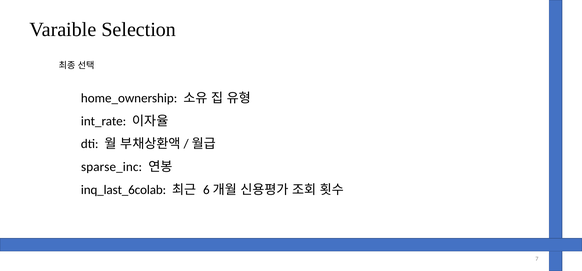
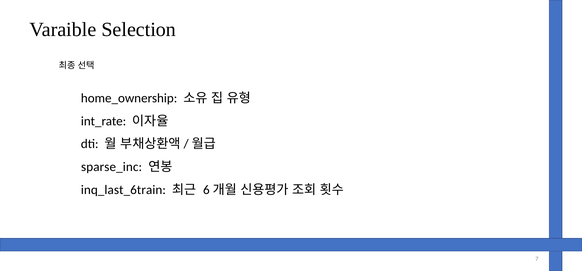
inq_last_6colab: inq_last_6colab -> inq_last_6train (123, 190)
